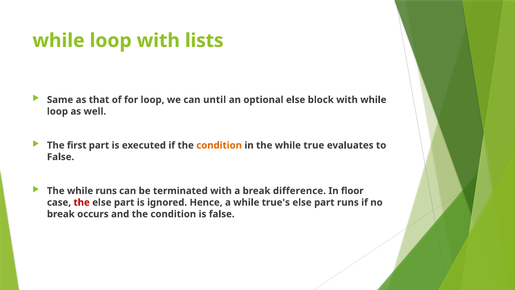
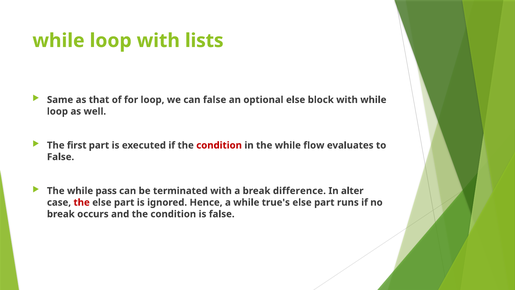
can until: until -> false (215, 100)
condition colour: orange -> red (219, 145)
true: true -> flow (314, 145)
while runs: runs -> pass (106, 191)
floor: floor -> alter (352, 191)
